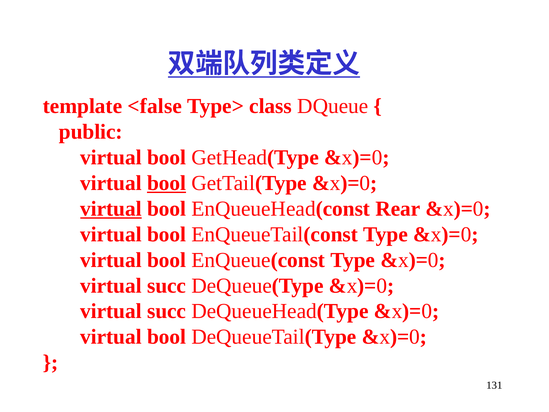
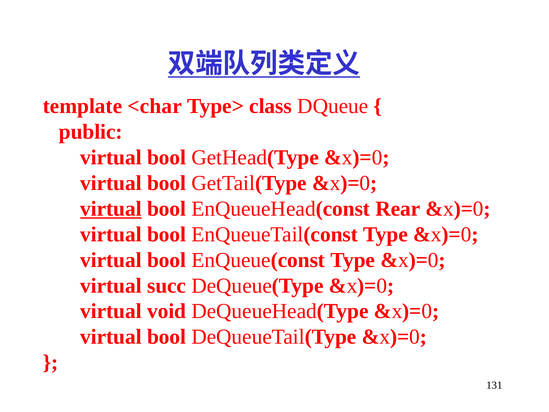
<false: <false -> <char (155, 106)
bool underline: present -> none (167, 183)
succ: succ -> void (167, 311)
